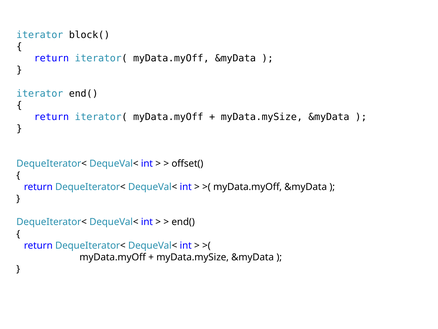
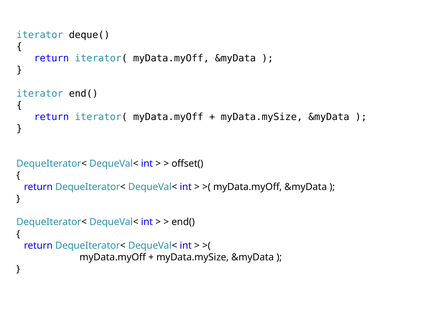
block(: block( -> deque( (89, 35)
